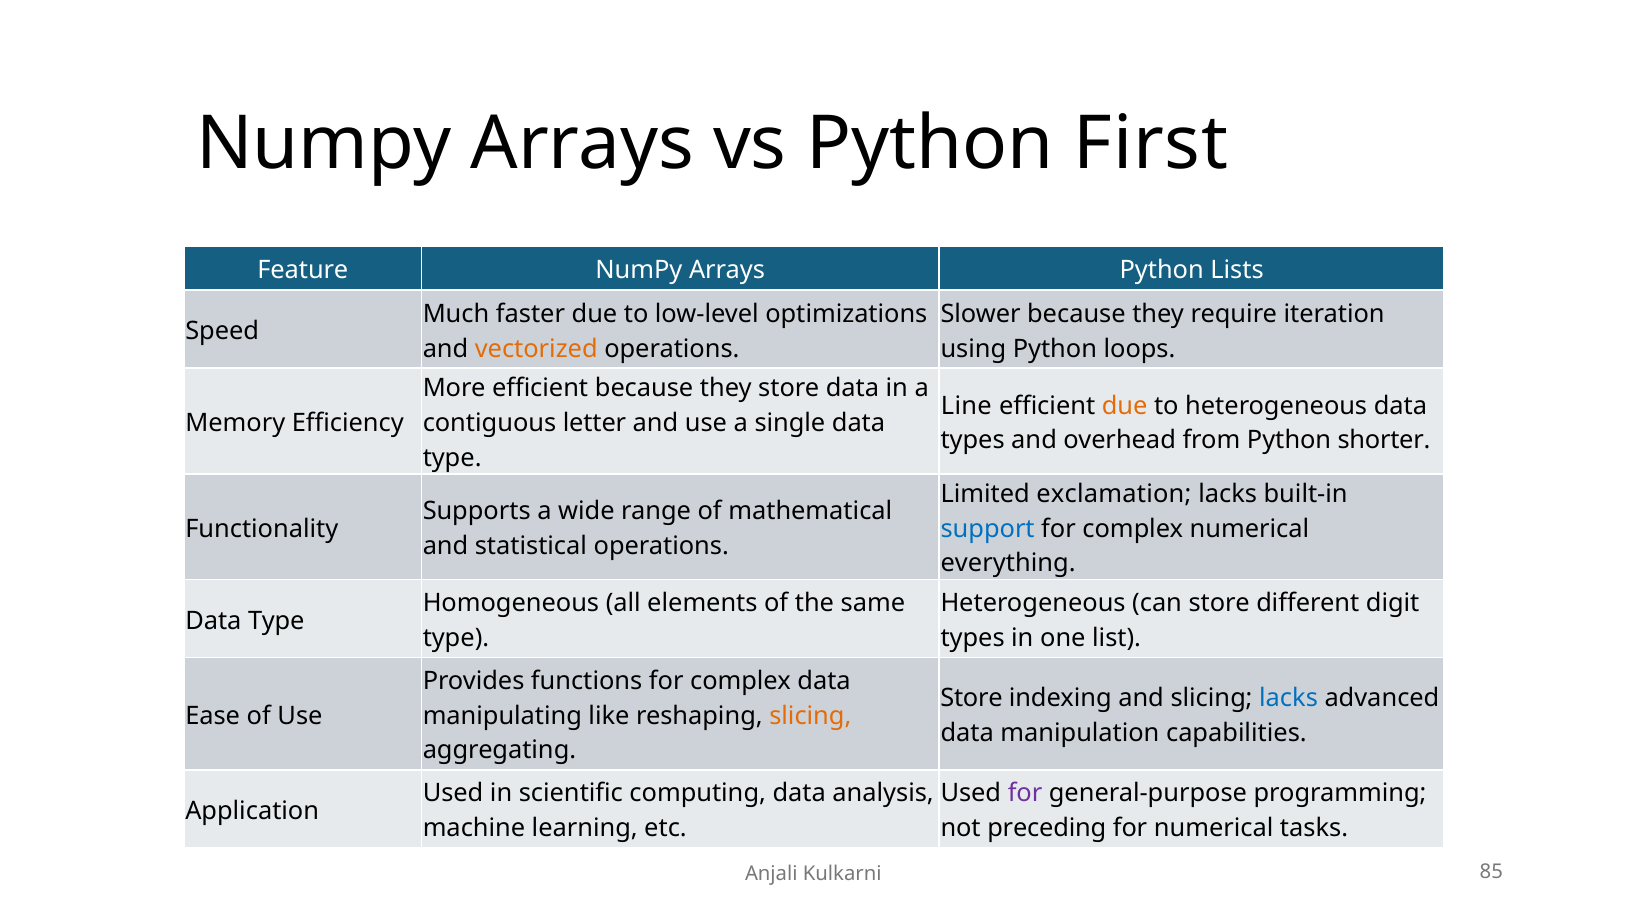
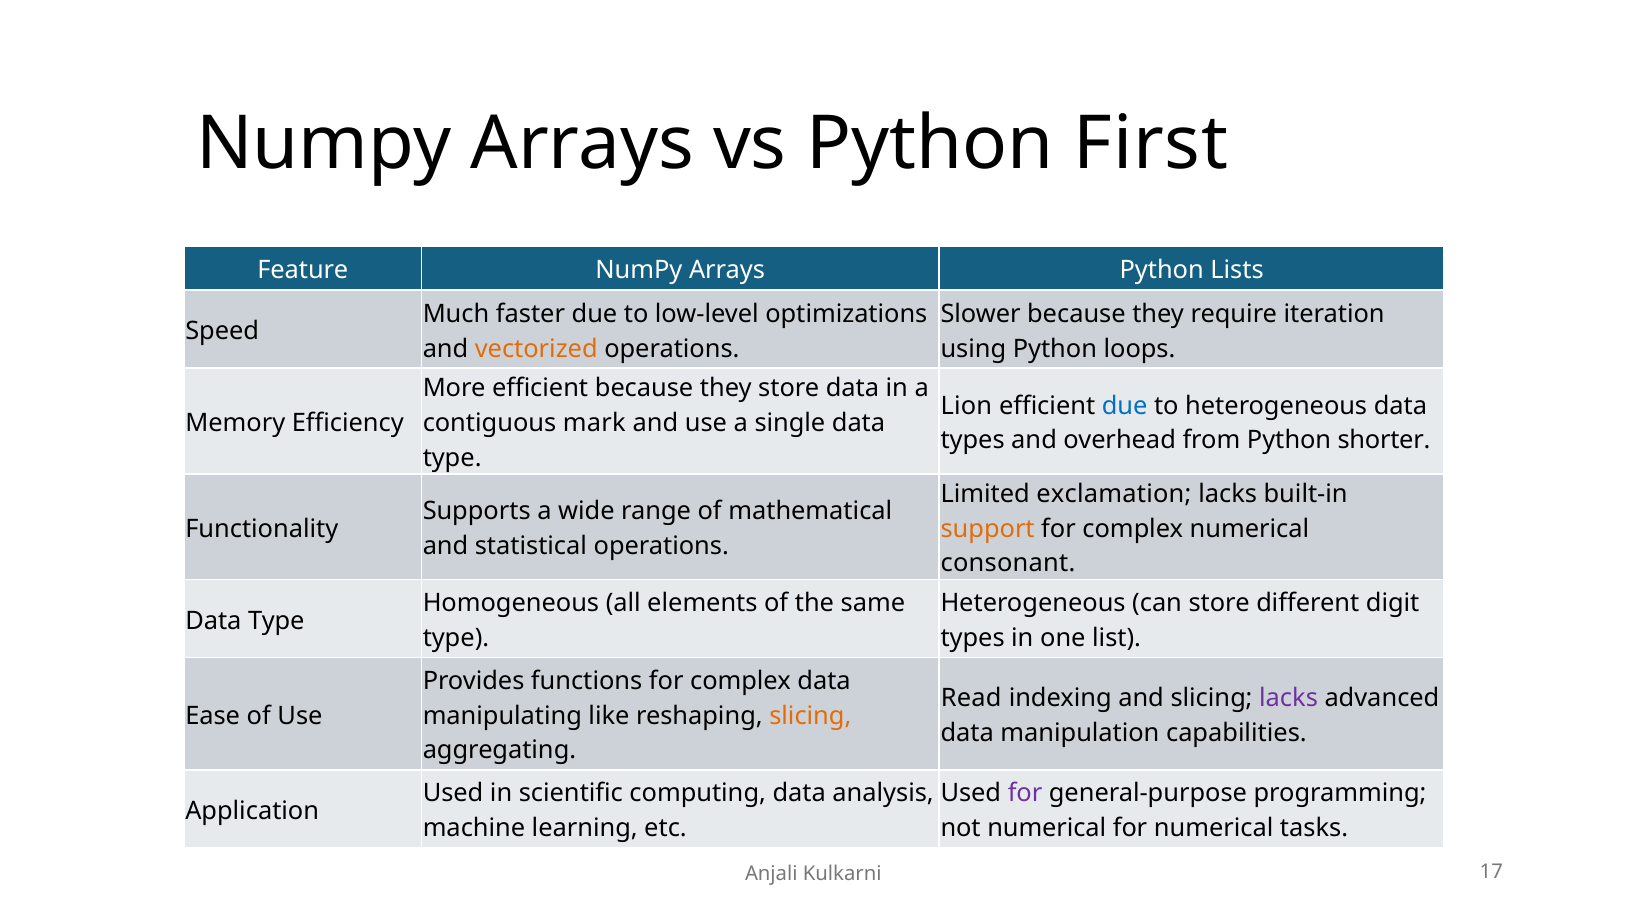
Line: Line -> Lion (966, 406)
due colour: orange -> blue (1125, 406)
letter: letter -> mark (594, 423)
support colour: blue -> orange (988, 529)
everything: everything -> consonant (1008, 564)
Store: Store -> Read (971, 699)
lacks colour: blue -> purple (1289, 699)
not preceding: preceding -> numerical (1047, 829)
85: 85 -> 17 (1491, 872)
